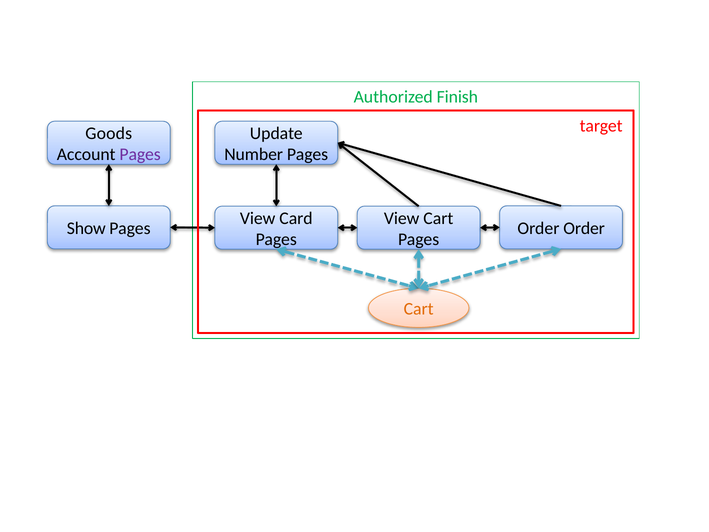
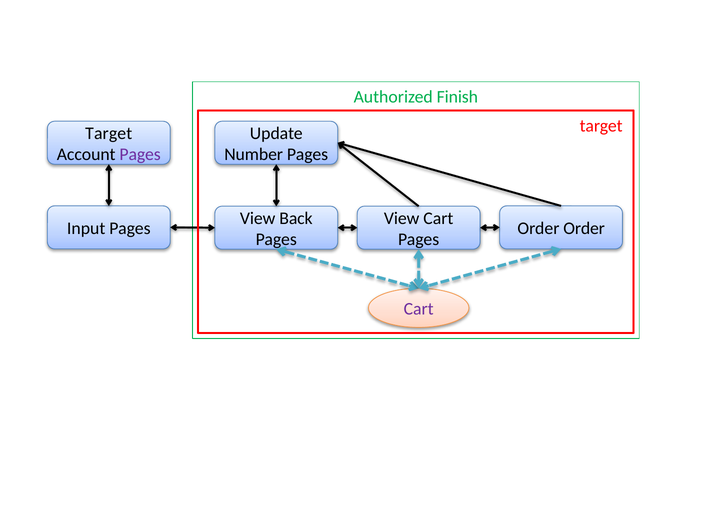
Goods: Goods -> Target (109, 133)
Card: Card -> Back (296, 218)
Show: Show -> Input (86, 228)
Cart colour: orange -> purple (419, 309)
